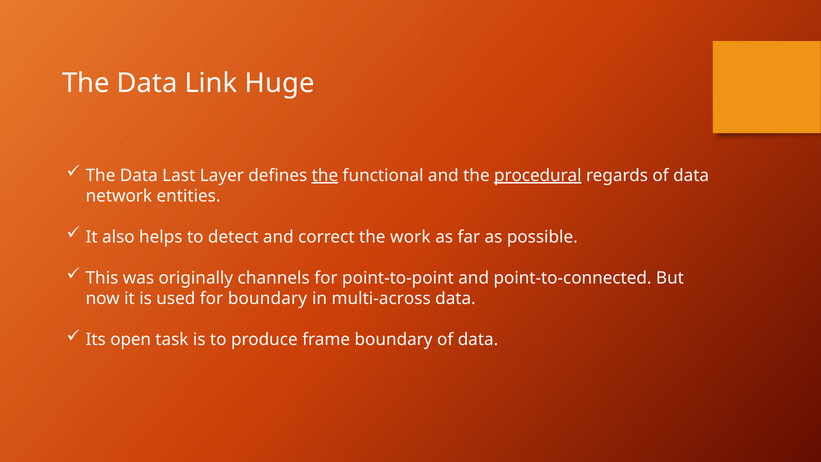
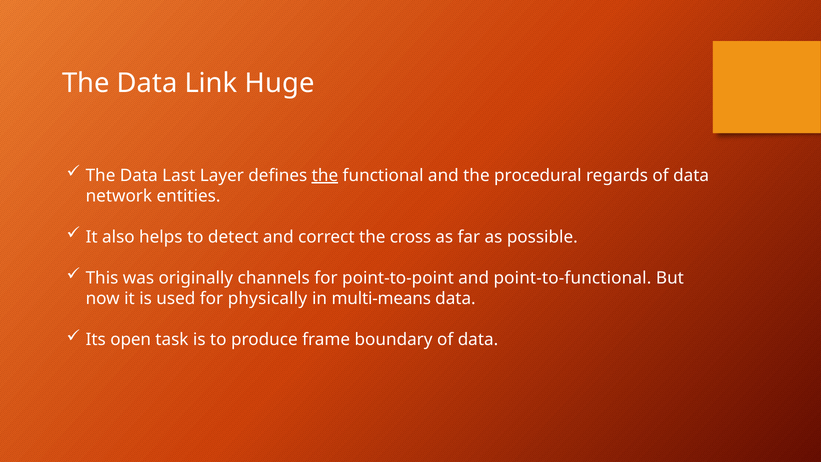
procedural underline: present -> none (538, 175)
work: work -> cross (410, 237)
point-to-connected: point-to-connected -> point-to-functional (572, 278)
for boundary: boundary -> physically (267, 299)
multi-across: multi-across -> multi-means (381, 299)
